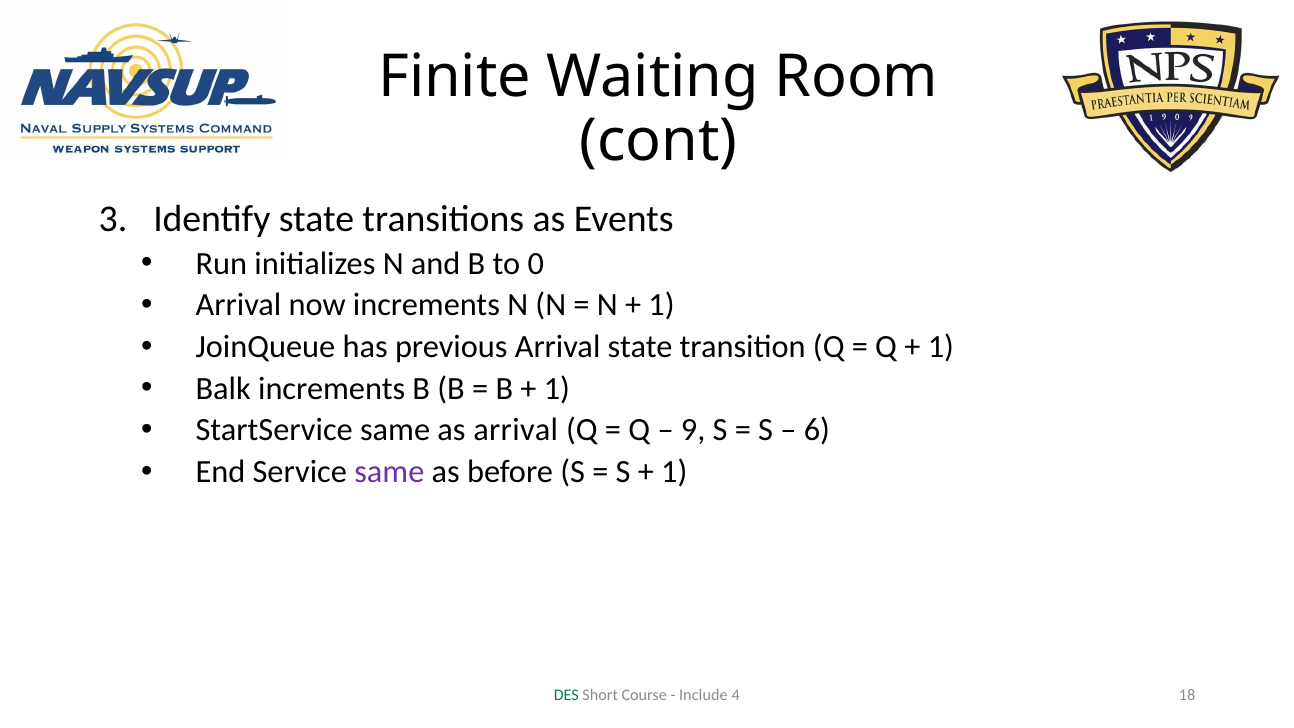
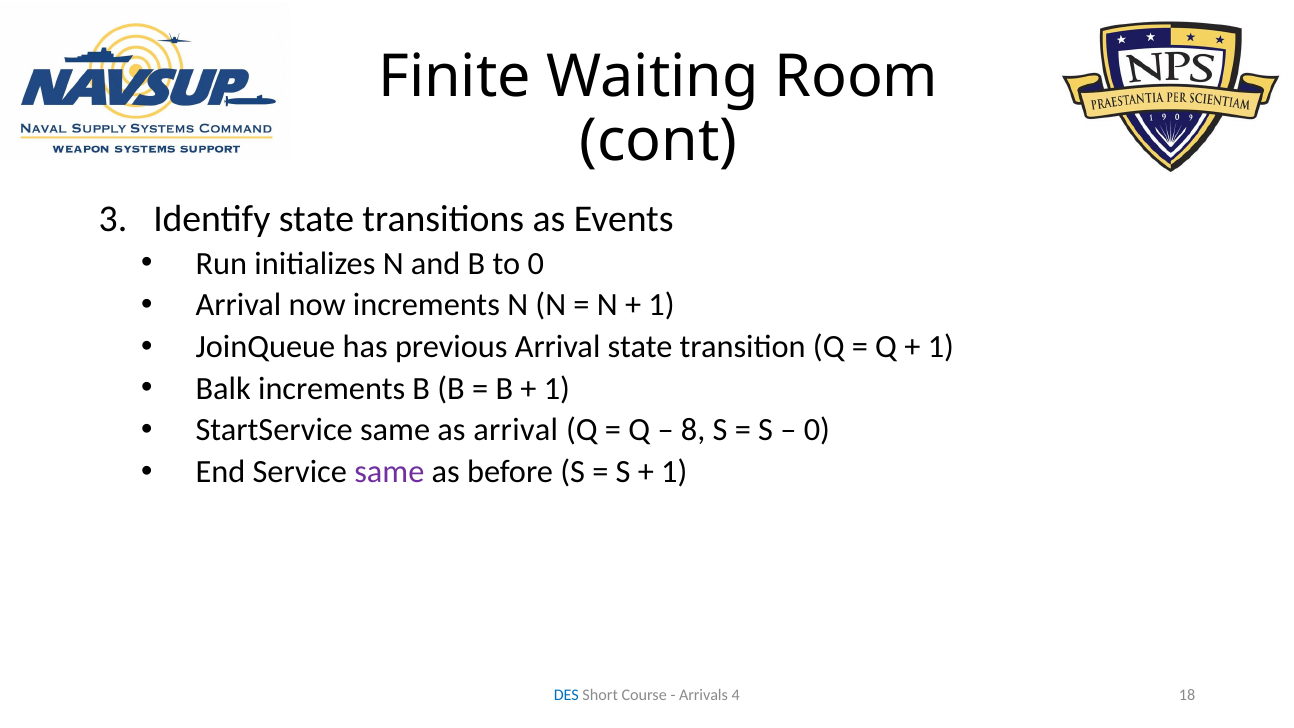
9: 9 -> 8 (693, 430)
6: 6 -> 0 (817, 430)
DES colour: green -> blue (566, 695)
Include: Include -> Arrivals (703, 695)
